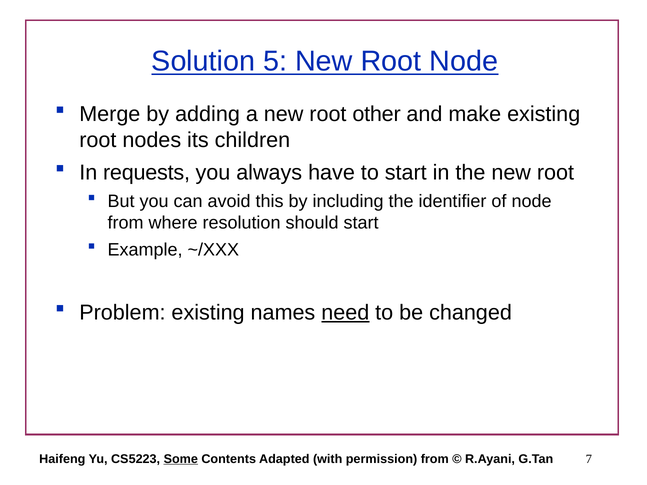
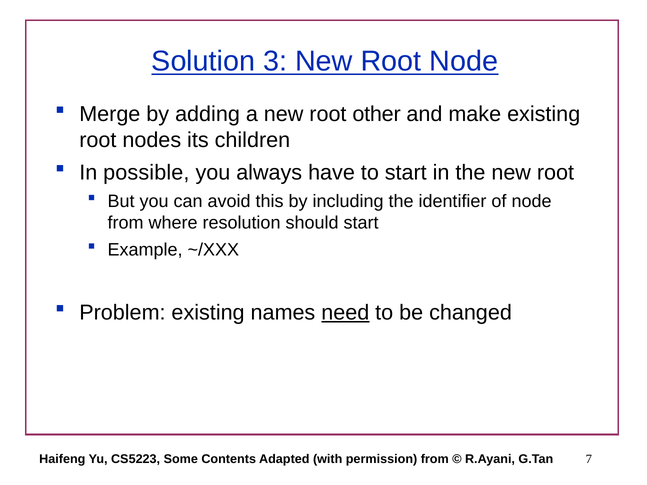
5: 5 -> 3 (275, 62)
requests: requests -> possible (146, 173)
Some underline: present -> none (181, 459)
